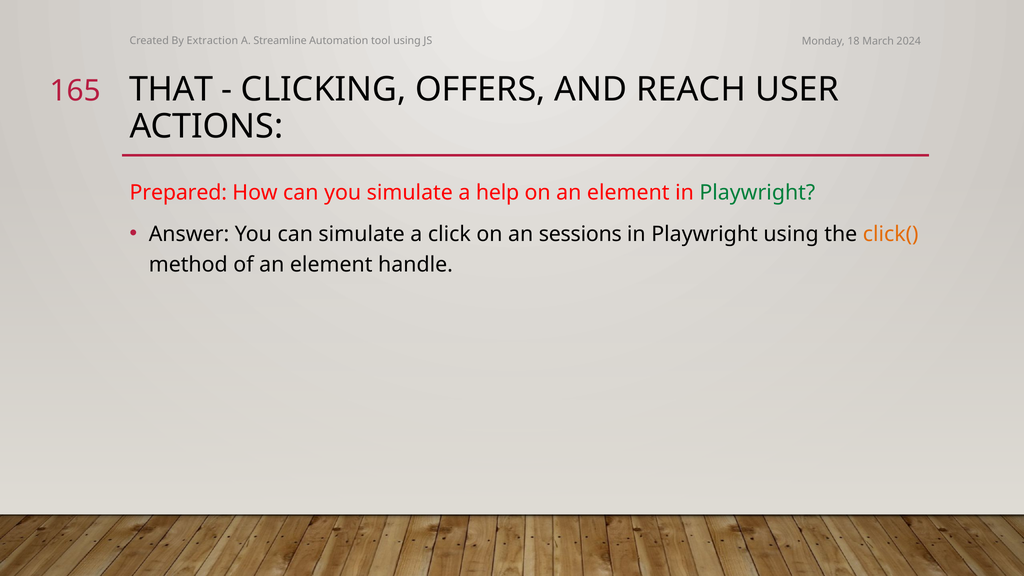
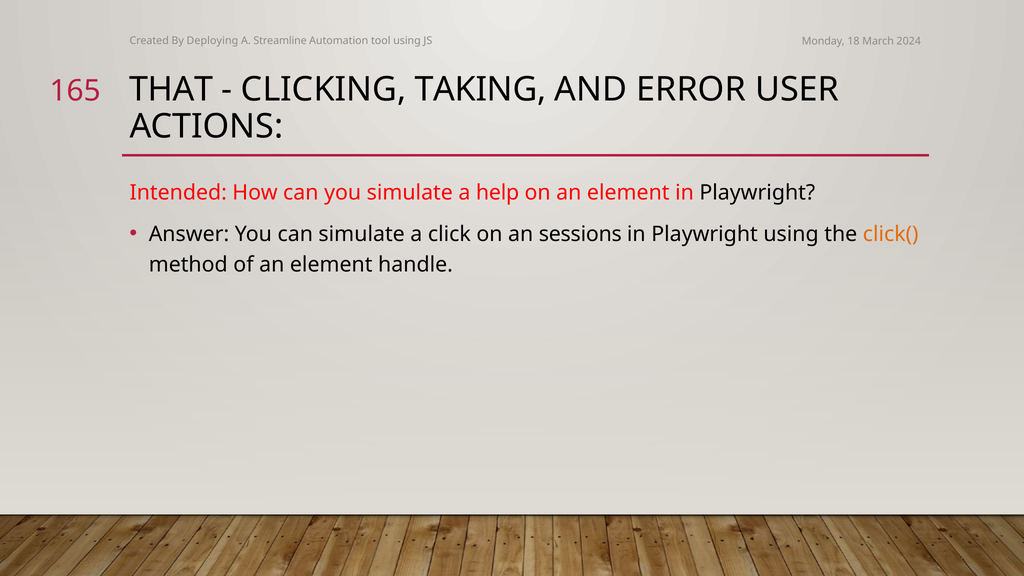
Extraction: Extraction -> Deploying (212, 41)
OFFERS: OFFERS -> TAKING (481, 90)
REACH: REACH -> ERROR (691, 90)
Prepared: Prepared -> Intended (178, 193)
Playwright colour: green -> black (757, 193)
